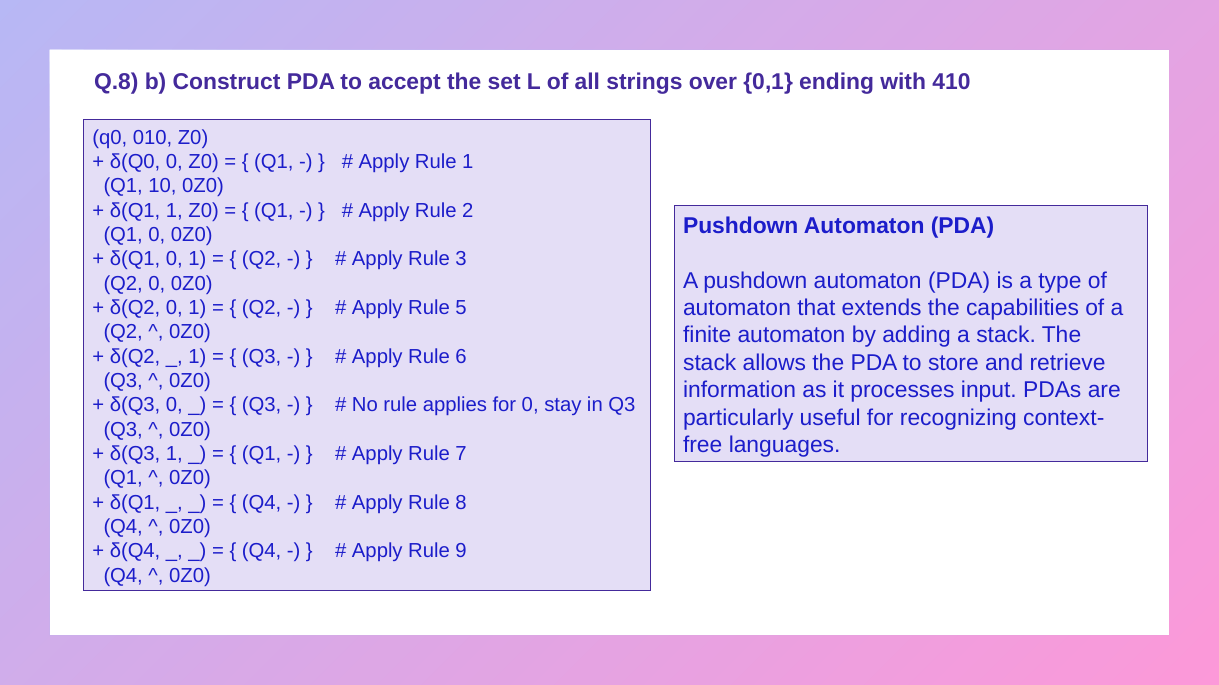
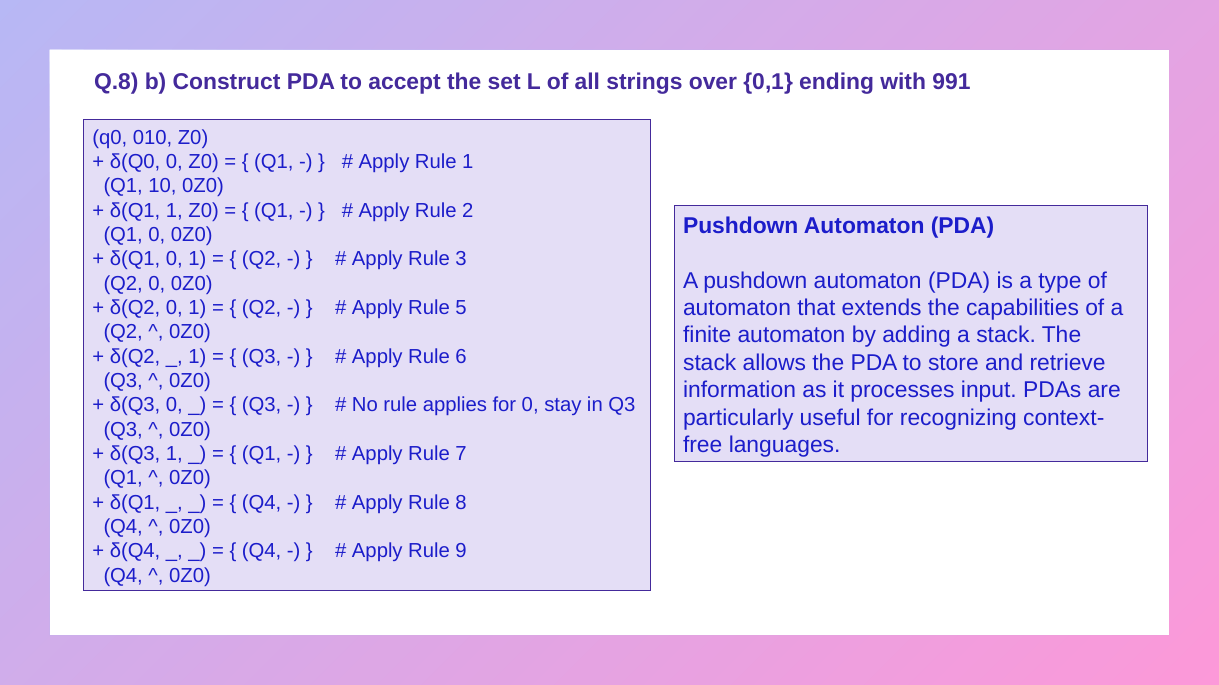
410: 410 -> 991 (951, 83)
